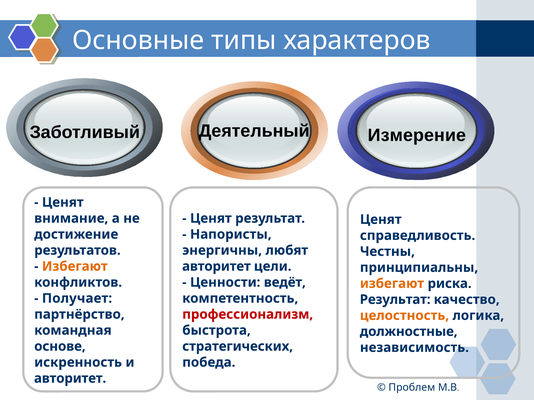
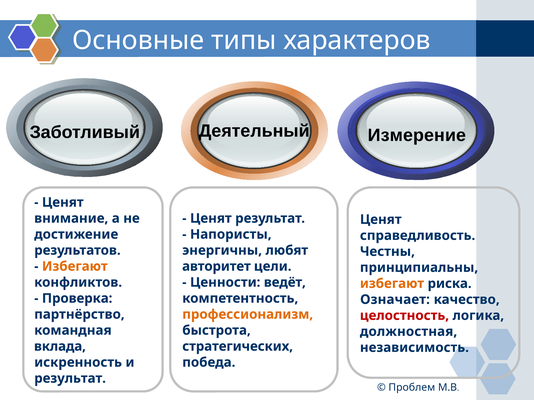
Получает: Получает -> Проверка (77, 299)
Результат: Результат -> Означает (395, 300)
профессионализм colour: red -> orange (248, 315)
целостность colour: orange -> red (404, 316)
должностные: должностные -> должностная (409, 332)
основе: основе -> вклада (60, 347)
авторитет: авторитет -> результат (70, 379)
